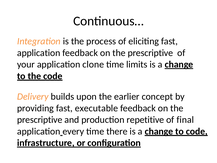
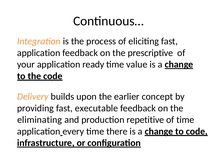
clone: clone -> ready (93, 64)
limits: limits -> value (137, 64)
prescriptive: prescriptive -> eliminating (40, 120)
of final: final -> time (185, 120)
